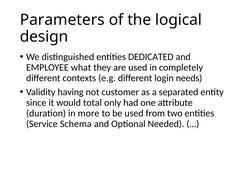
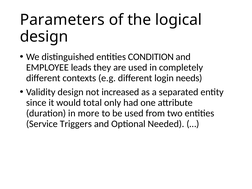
DEDICATED: DEDICATED -> CONDITION (151, 57)
what: what -> leads (81, 67)
Validity having: having -> design (71, 92)
customer: customer -> increased (120, 92)
Schema: Schema -> Triggers (76, 124)
